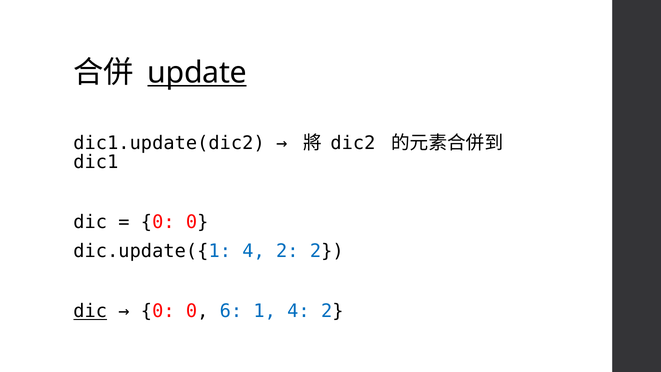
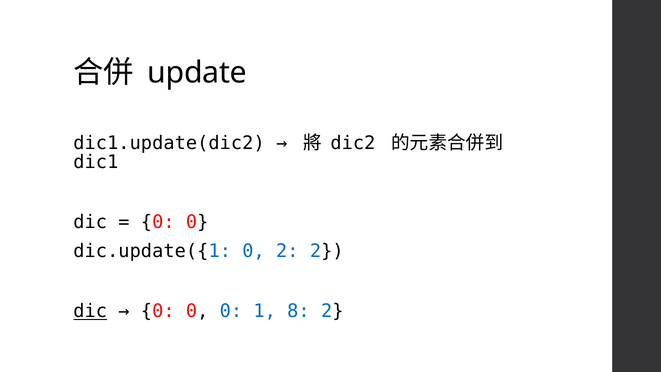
update underline: present -> none (197, 73)
dic.update({1 4: 4 -> 0 (254, 251)
0 0 6: 6 -> 0 (231, 311)
1 4: 4 -> 8 (298, 311)
